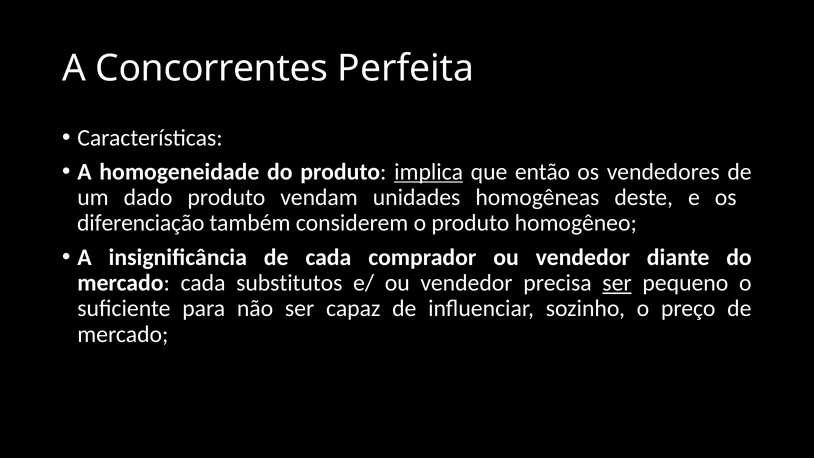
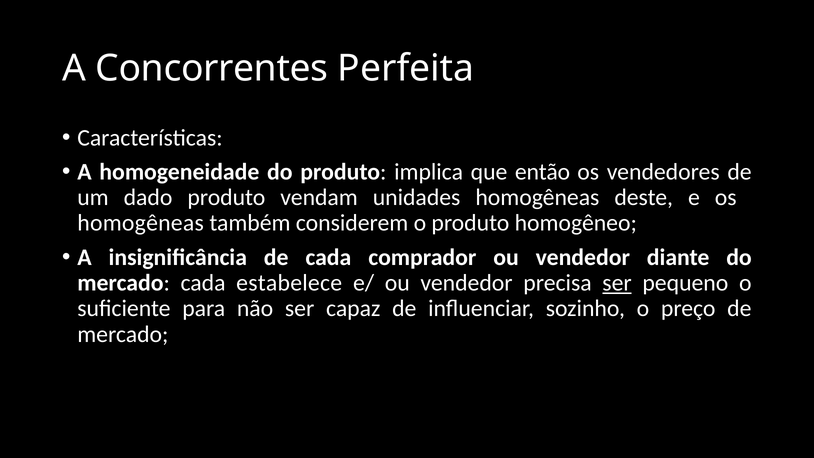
implica underline: present -> none (429, 172)
diferenciação: diferenciação -> homogêneas (141, 223)
substitutos: substitutos -> estabelece (289, 283)
